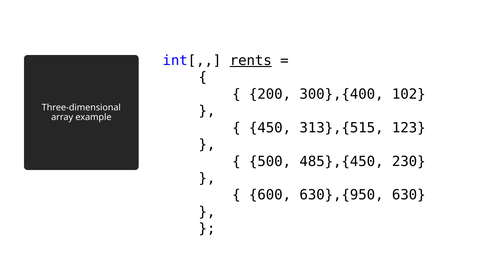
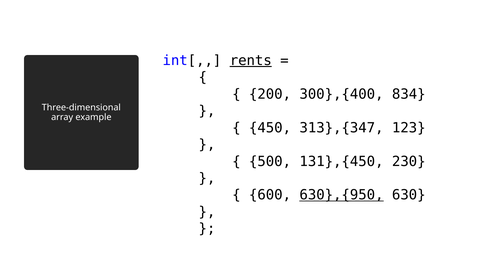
102: 102 -> 834 (409, 94)
313},{515: 313},{515 -> 313},{347 (342, 128)
485},{450: 485},{450 -> 131},{450 (342, 161)
630},{950 underline: none -> present (342, 195)
